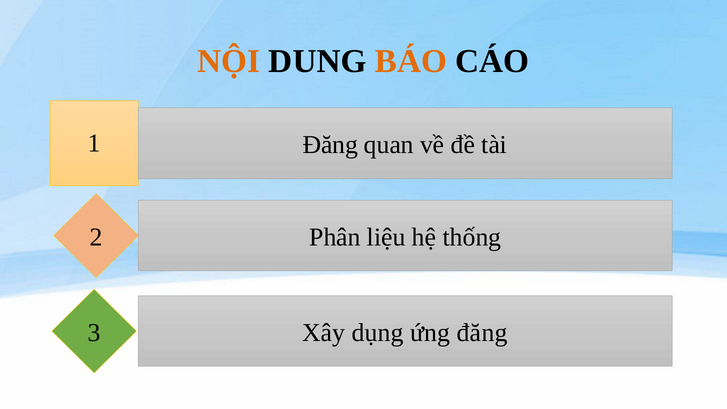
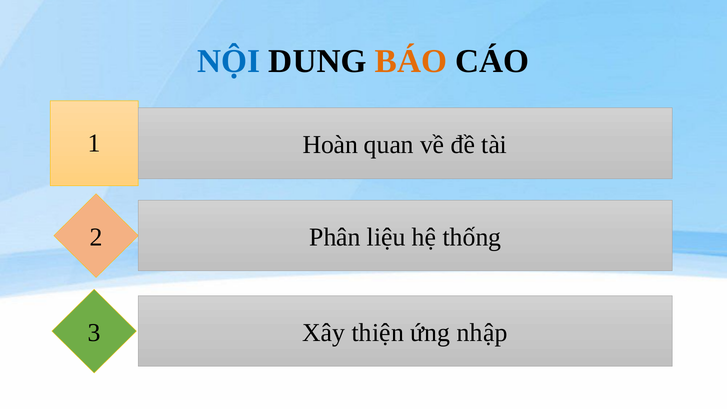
NỘI colour: orange -> blue (229, 61)
Đăng: Đăng -> Hoàn (330, 145)
dụng: dụng -> thiện (378, 333)
ứng đăng: đăng -> nhập (482, 333)
